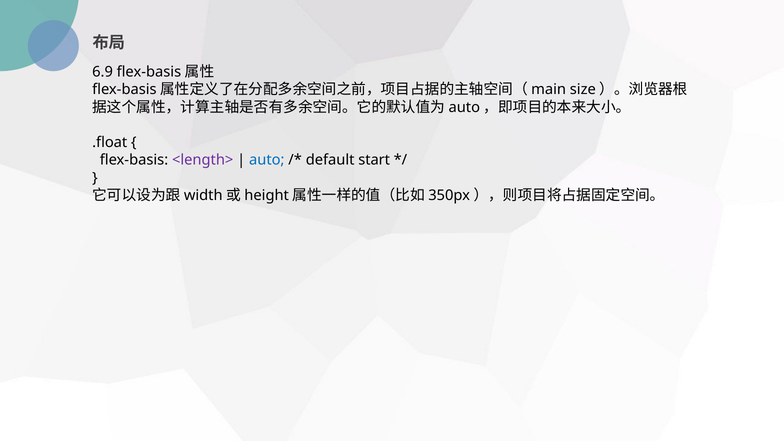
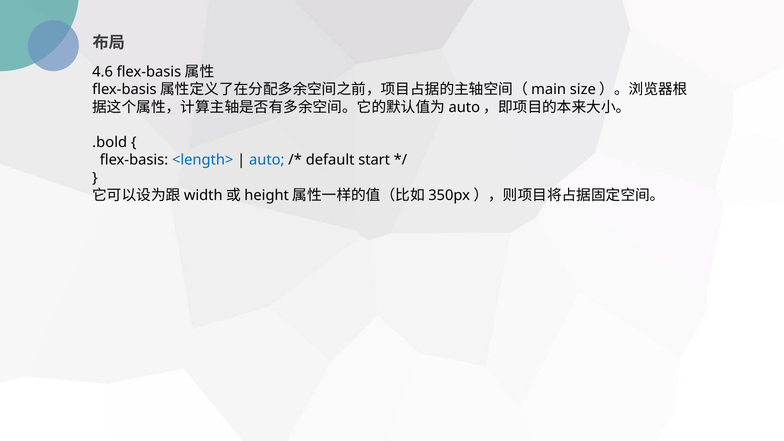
6.9: 6.9 -> 4.6 (103, 72)
.float: .float -> .bold (110, 142)
<length> colour: purple -> blue (203, 160)
